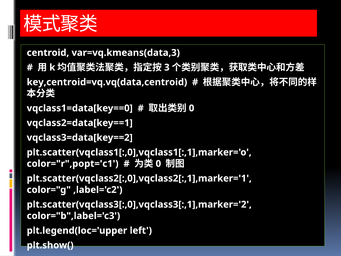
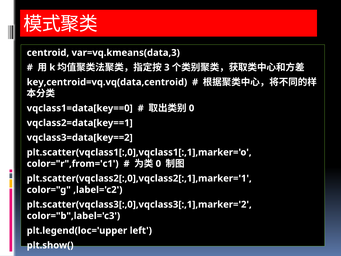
color="r",popt='c1: color="r",popt='c1 -> color="r",from='c1 (73, 164)
